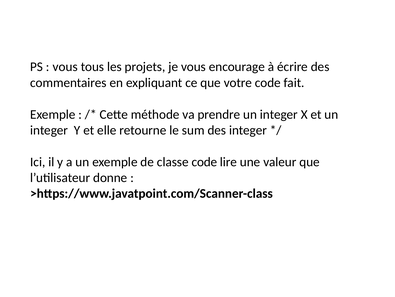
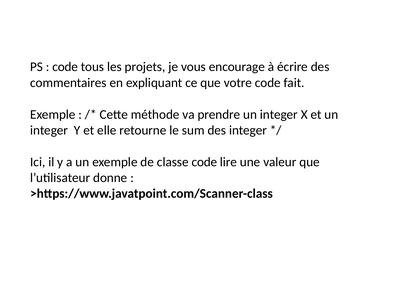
vous: vous -> code (65, 67)
